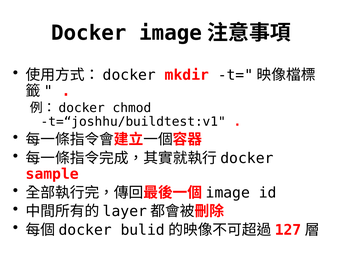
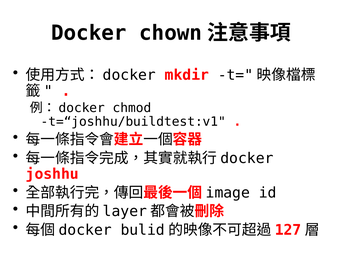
image: image -> chown (171, 33)
sample: sample -> joshhu (52, 174)
